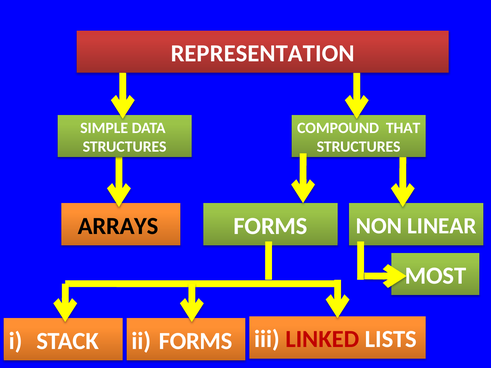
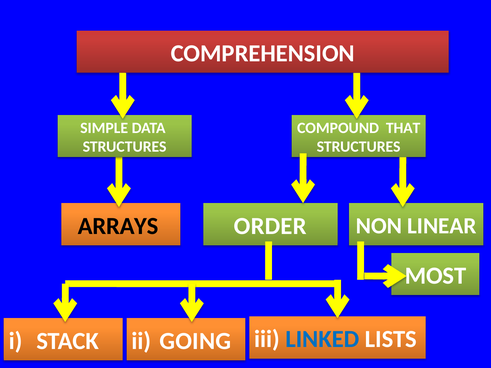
REPRESENTATION: REPRESENTATION -> COMPREHENSION (263, 53)
FORMS: FORMS -> ORDER (270, 226)
ii FORMS: FORMS -> GOING (195, 341)
LINKED colour: red -> blue (322, 339)
